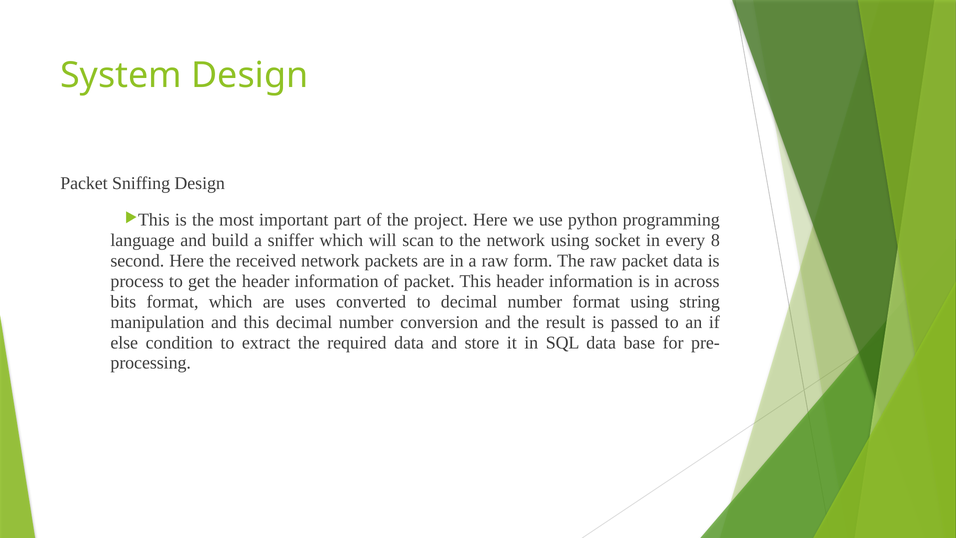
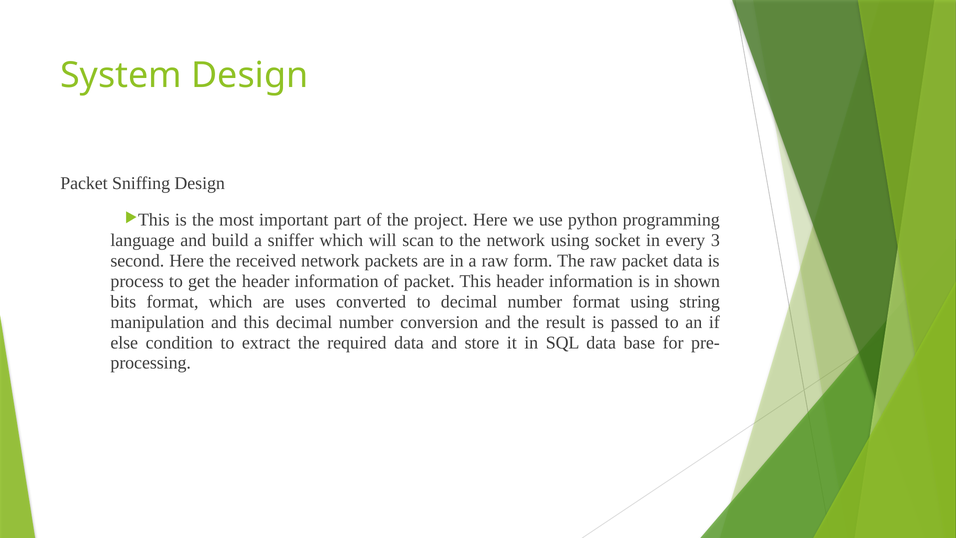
8: 8 -> 3 (715, 240)
across: across -> shown (697, 281)
